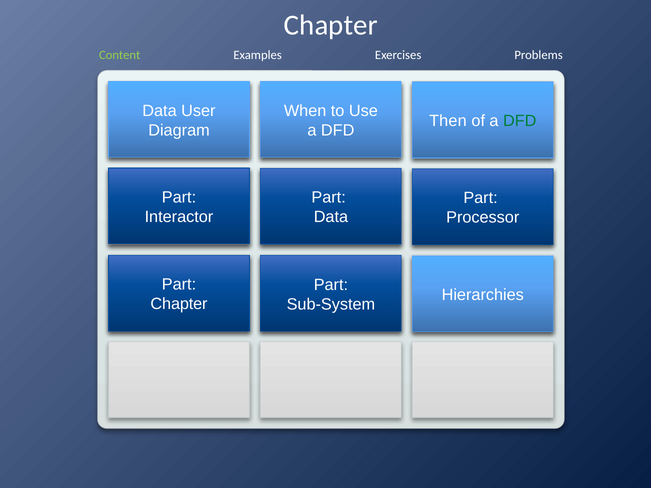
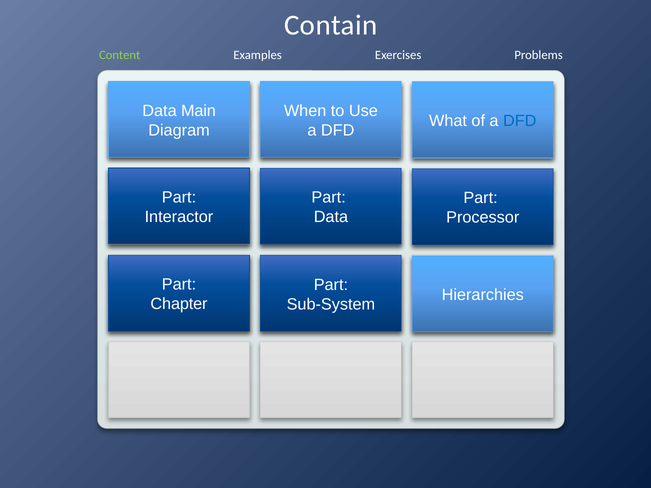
Chapter: Chapter -> Contain (331, 25)
User: User -> Main (198, 111)
Then: Then -> What (448, 121)
DFD colour: green -> blue (520, 121)
